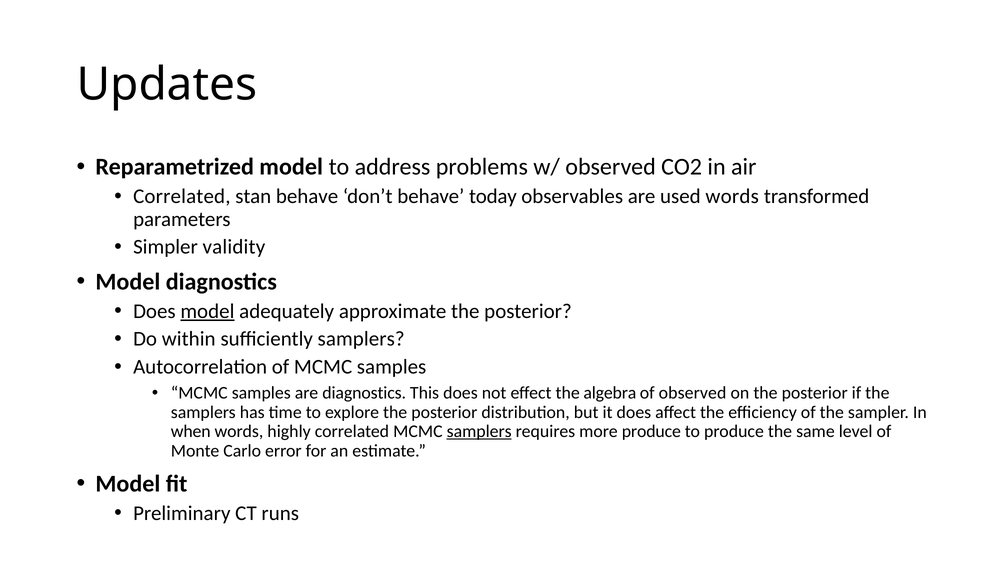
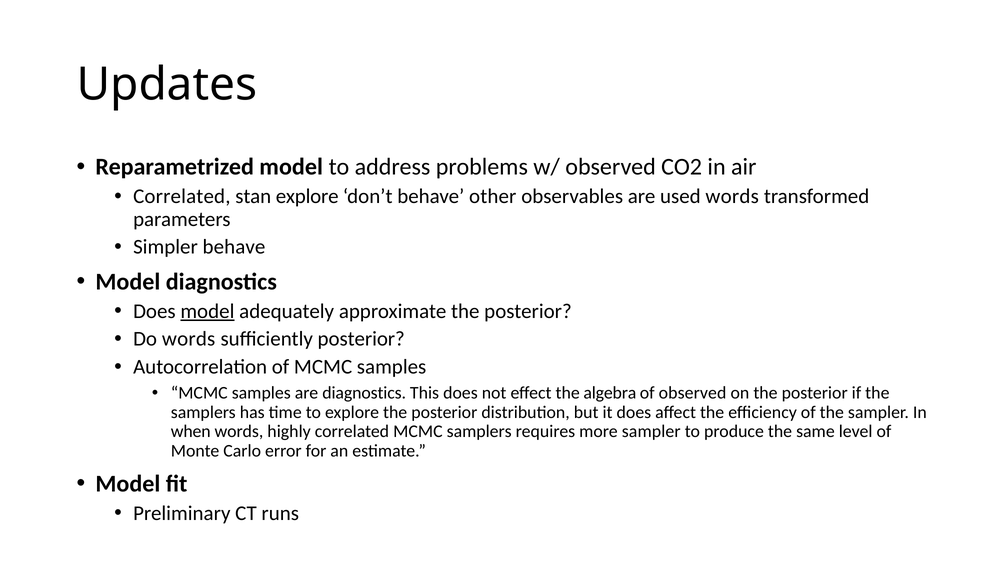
stan behave: behave -> explore (307, 197)
today: today -> other (493, 197)
Simpler validity: validity -> behave (234, 247)
Do within: within -> words (189, 339)
sufficiently samplers: samplers -> posterior (361, 339)
samplers underline: present -> none (479, 432)
more produce: produce -> sampler (651, 432)
